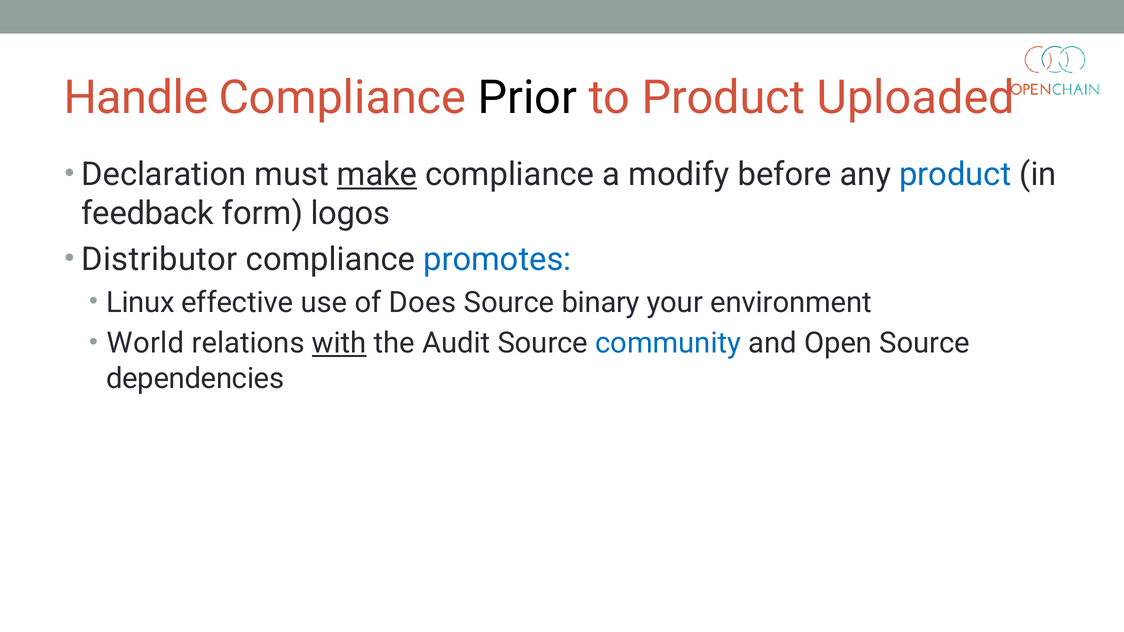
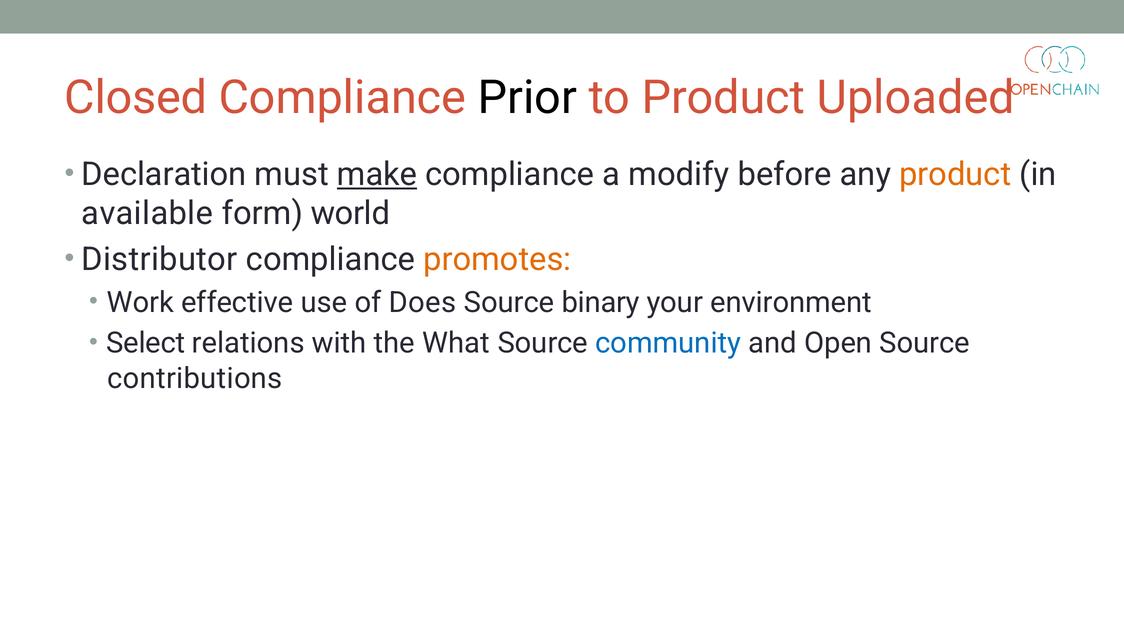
Handle: Handle -> Closed (136, 98)
product colour: blue -> orange (955, 174)
feedback: feedback -> available (147, 214)
logos: logos -> world (350, 214)
promotes colour: blue -> orange (497, 260)
Linux: Linux -> Work (140, 303)
World: World -> Select (146, 343)
with underline: present -> none (339, 343)
Audit: Audit -> What (456, 343)
dependencies: dependencies -> contributions (195, 379)
